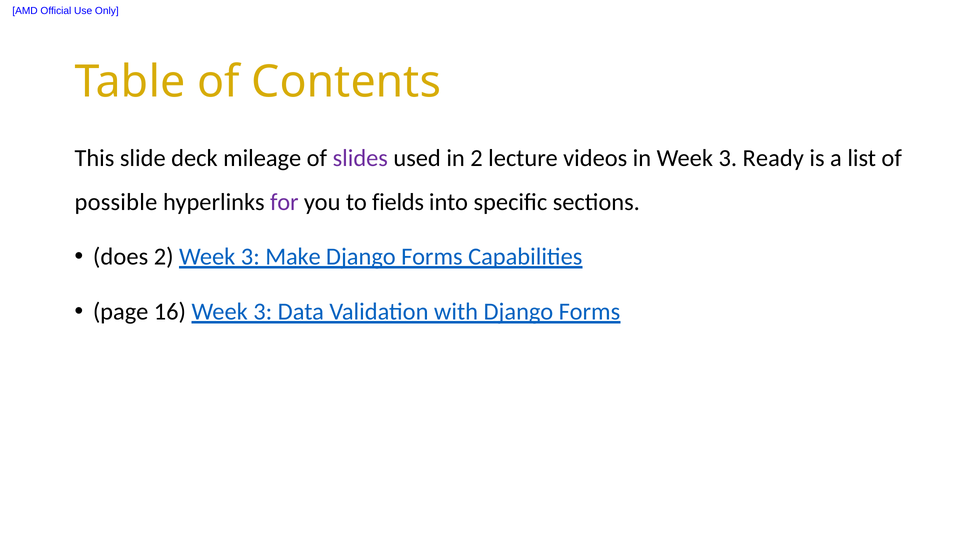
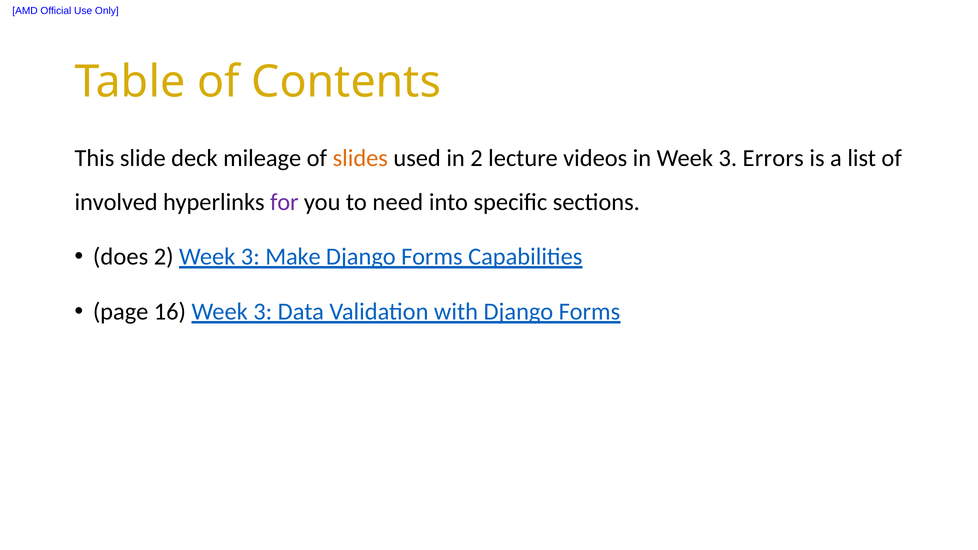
slides colour: purple -> orange (360, 158)
Ready: Ready -> Errors (773, 158)
possible: possible -> involved (116, 202)
fields: fields -> need (398, 202)
